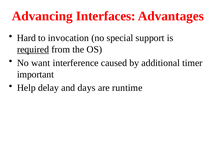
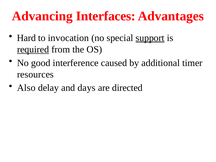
support underline: none -> present (150, 38)
want: want -> good (41, 63)
important: important -> resources (35, 74)
Help: Help -> Also (26, 88)
runtime: runtime -> directed (127, 88)
